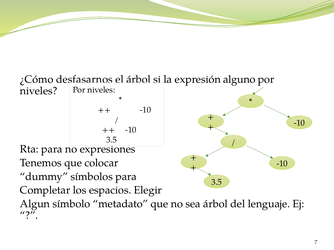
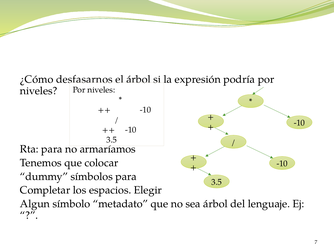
alguno: alguno -> podría (239, 79)
expresiones: expresiones -> armaríamos (108, 150)
